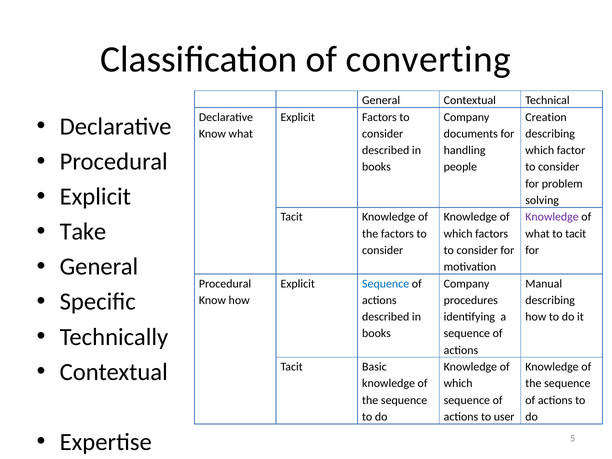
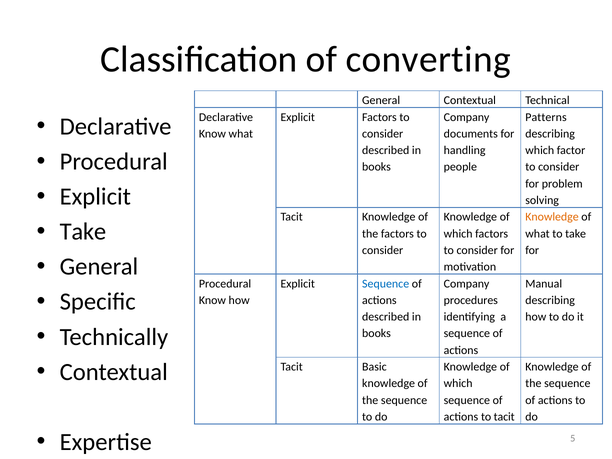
Creation: Creation -> Patterns (546, 117)
Knowledge colour: purple -> orange (552, 217)
to tacit: tacit -> take (576, 234)
to user: user -> tacit (504, 417)
